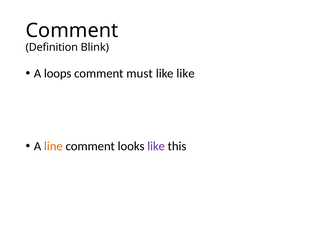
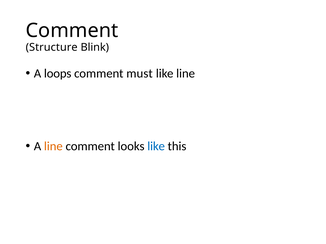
Definition: Definition -> Structure (52, 47)
like like: like -> line (186, 73)
like colour: purple -> blue (156, 146)
